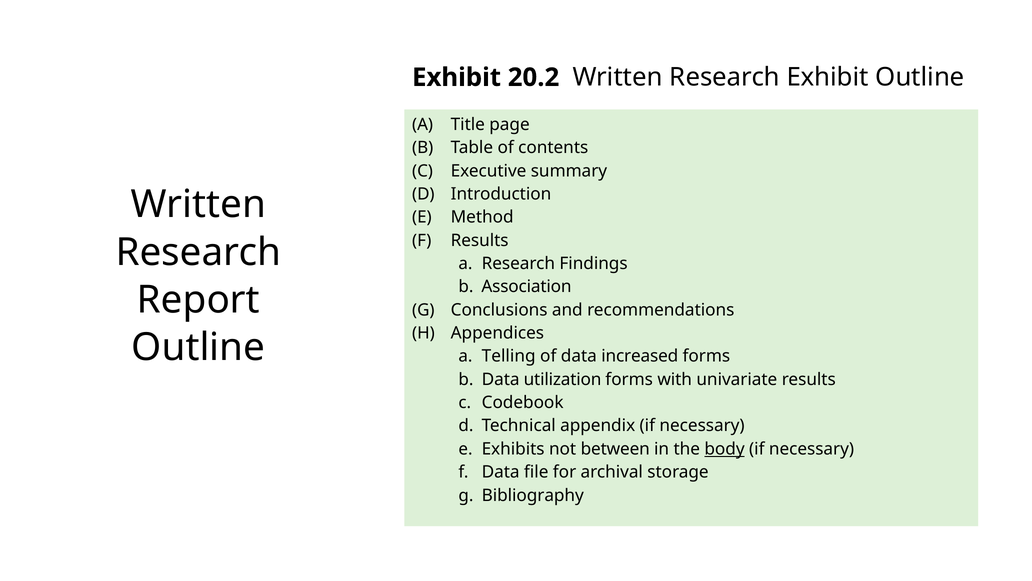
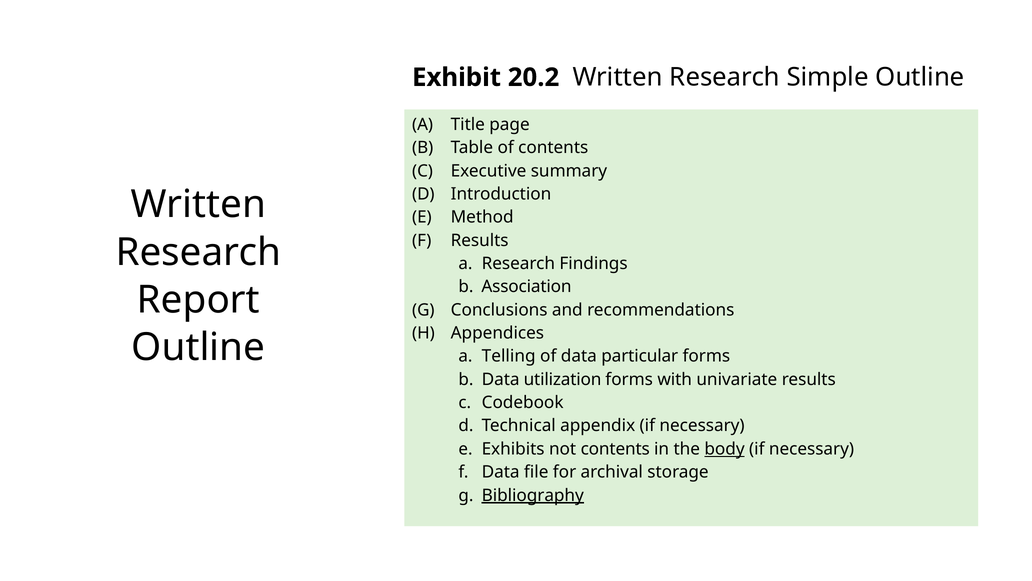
Research Exhibit: Exhibit -> Simple (828, 77)
increased: increased -> particular (640, 356)
not between: between -> contents (615, 449)
Bibliography underline: none -> present (533, 495)
